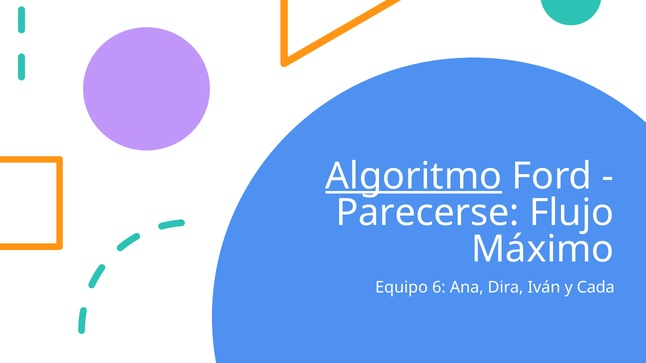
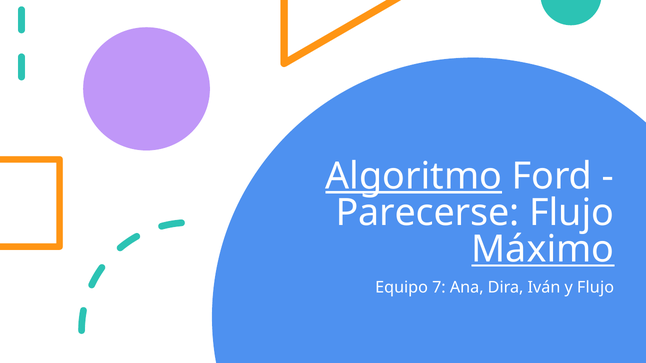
Máximo underline: none -> present (543, 250)
6: 6 -> 7 (439, 288)
y Cada: Cada -> Flujo (596, 288)
